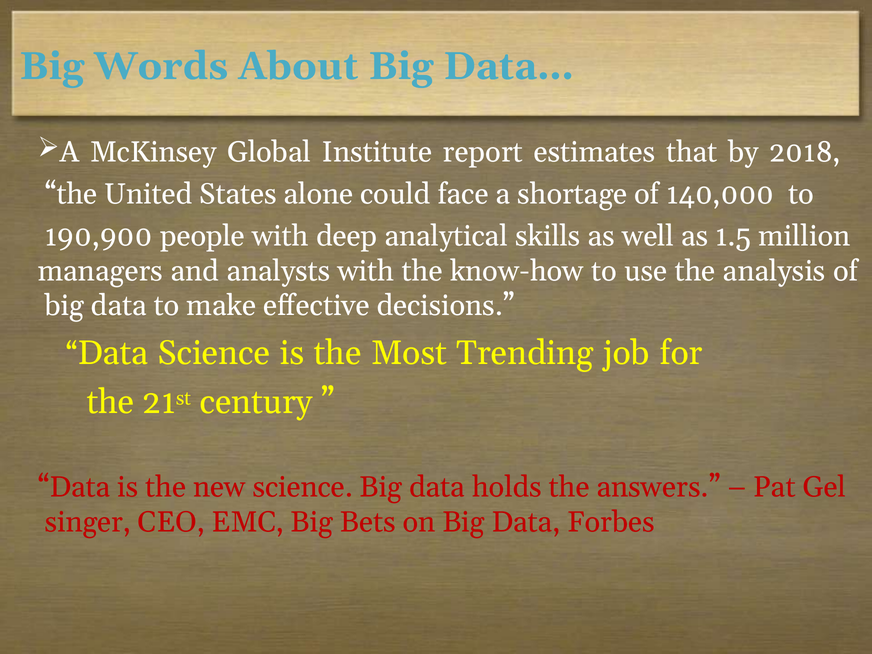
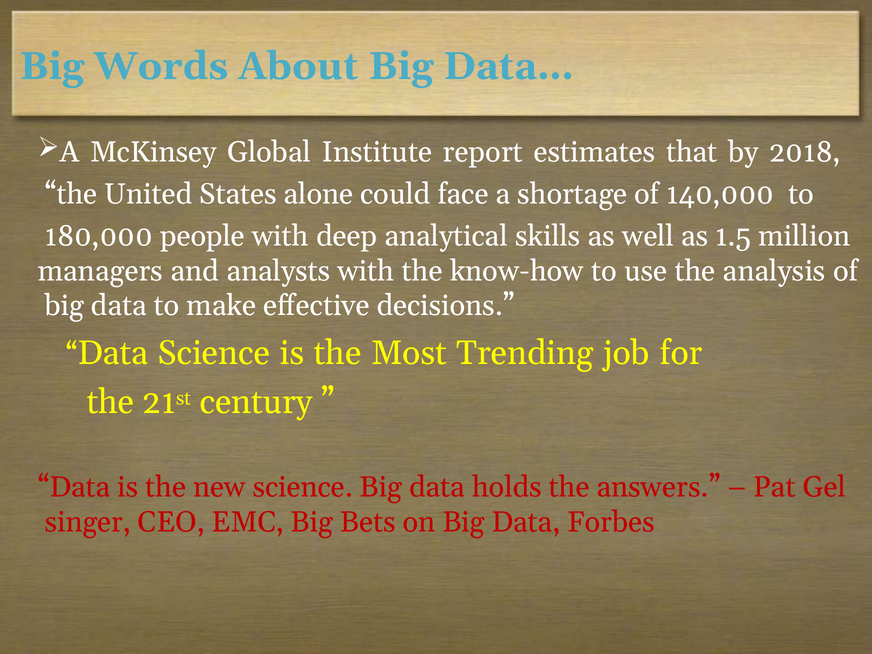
190,900: 190,900 -> 180,000 (99, 236)
